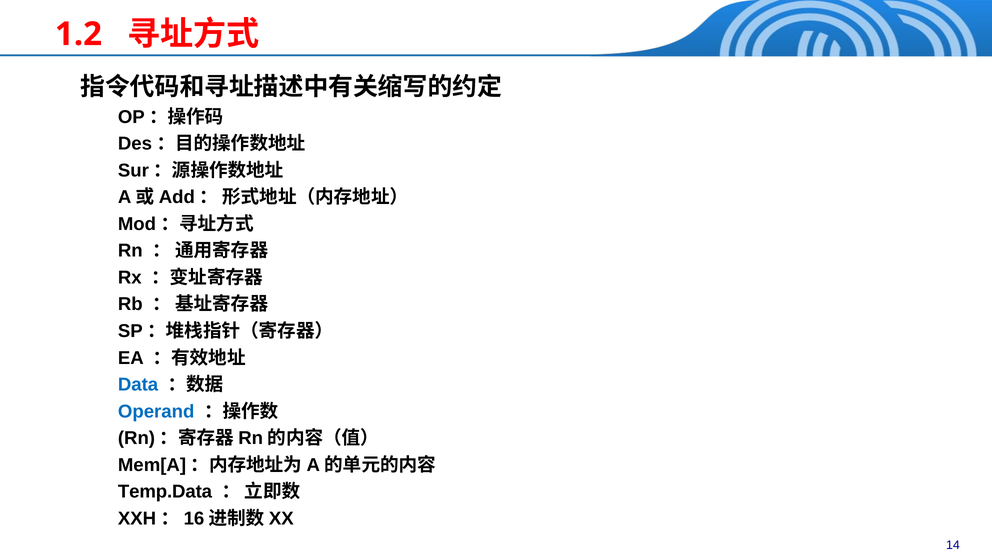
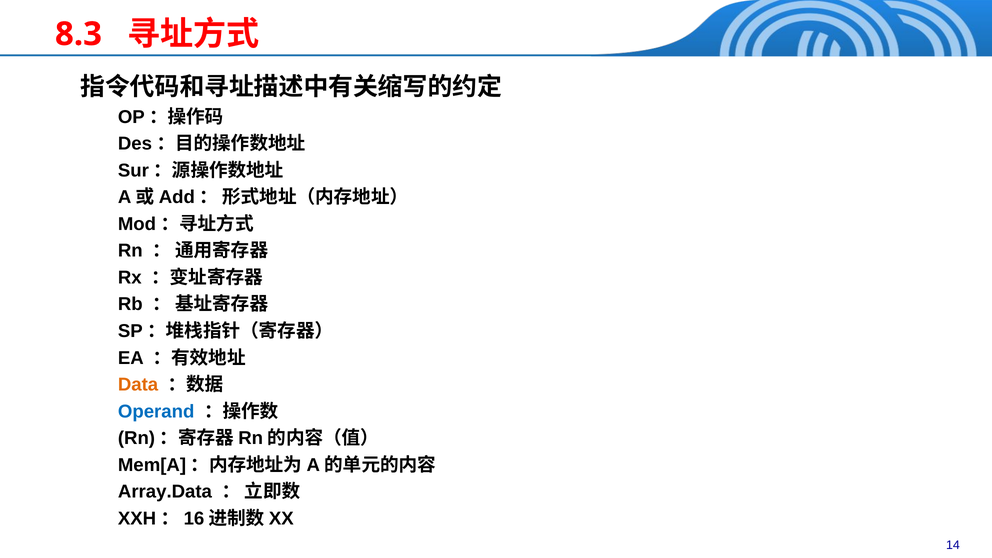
1.2: 1.2 -> 8.3 (78, 34)
Data colour: blue -> orange (138, 385)
Temp.Data: Temp.Data -> Array.Data (165, 492)
